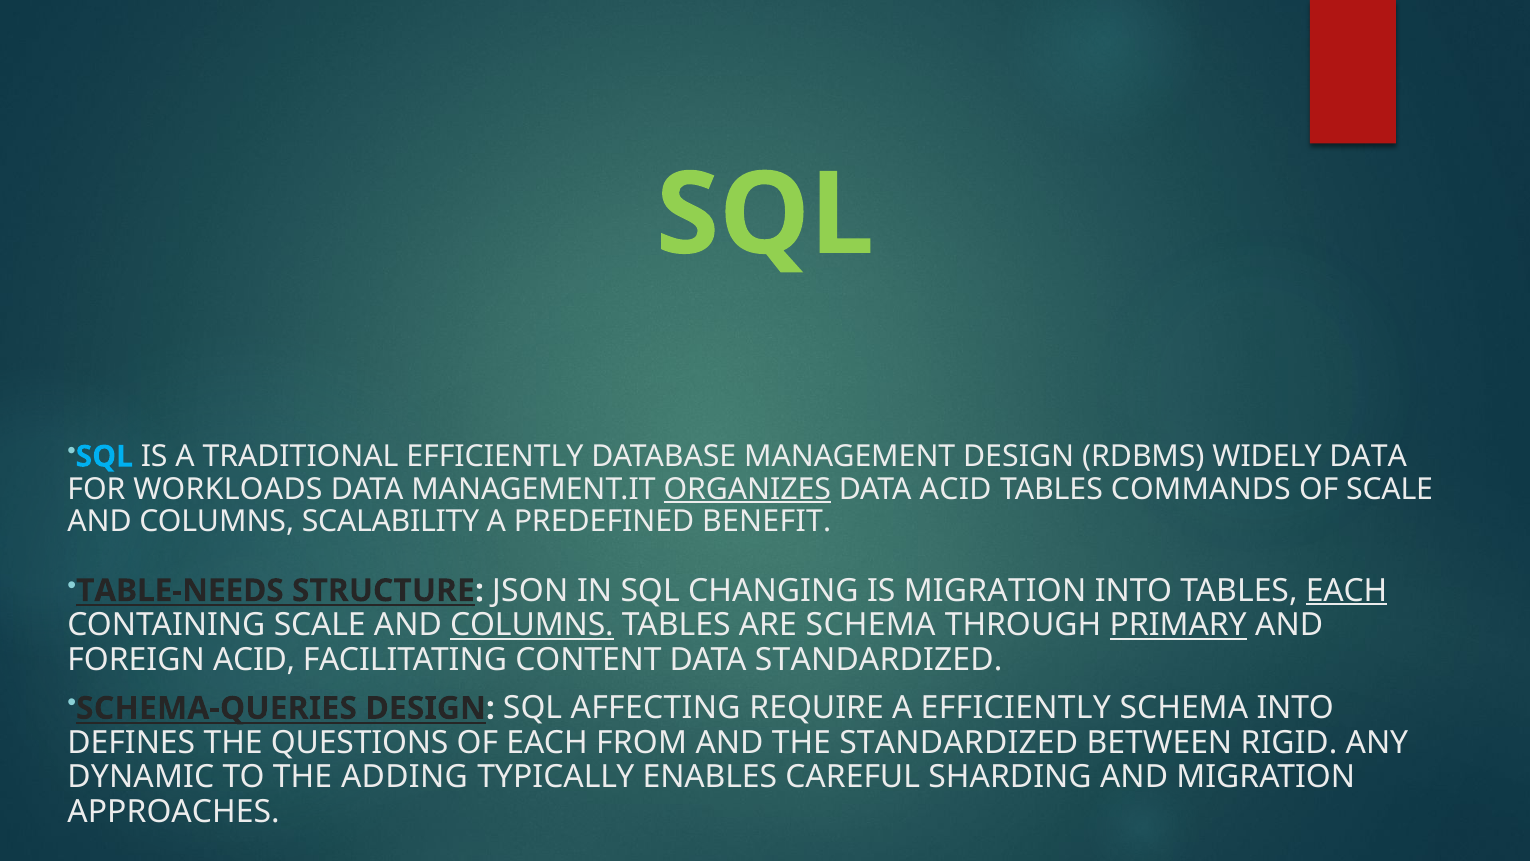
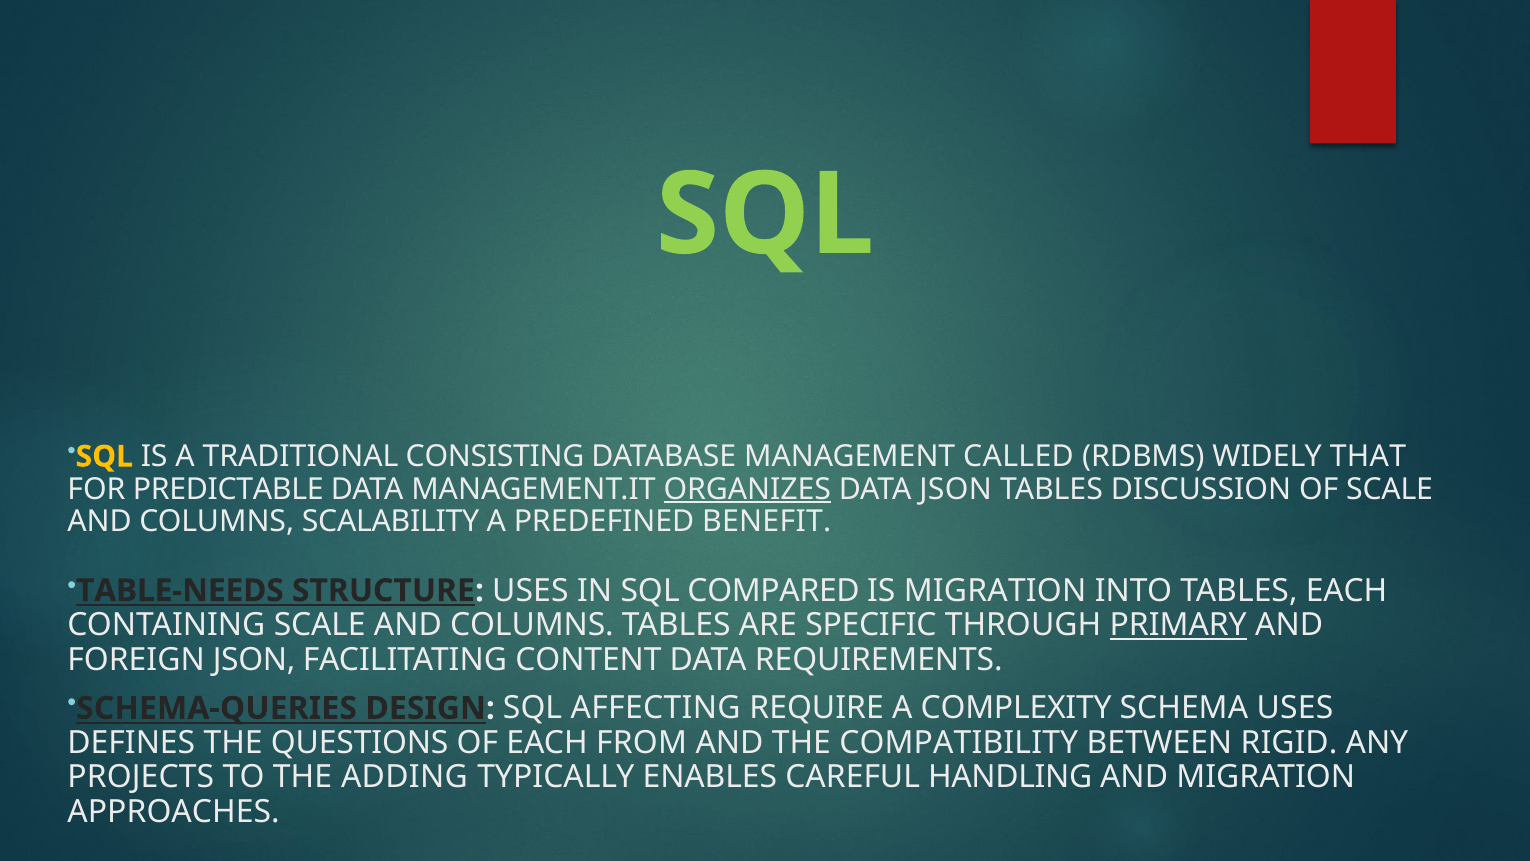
SQL colour: light blue -> yellow (104, 456)
TRADITIONAL EFFICIENTLY: EFFICIENTLY -> CONSISTING (495, 456)
MANAGEMENT DESIGN: DESIGN -> CALLED (1019, 456)
WIDELY DATA: DATA -> THAT (1368, 456)
WORKLOADS: WORKLOADS -> PREDICTABLE (228, 489)
DATA ACID: ACID -> JSON (956, 489)
COMMANDS: COMMANDS -> DISCUSSION (1201, 489)
STRUCTURE JSON: JSON -> USES (530, 590)
CHANGING: CHANGING -> COMPARED (774, 590)
EACH underline: present -> none (1347, 590)
COLUMNS underline: present -> none (532, 625)
ARE SCHEMA: SCHEMA -> SPECIFIC (871, 625)
FOREIGN ACID: ACID -> JSON (254, 659)
DATA STANDARDIZED: STANDARDIZED -> REQUIREMENTS (879, 659)
A EFFICIENTLY: EFFICIENTLY -> COMPLEXITY (1016, 708)
SCHEMA INTO: INTO -> USES (1295, 708)
THE STANDARDIZED: STANDARDIZED -> COMPATIBILITY (959, 742)
DYNAMIC: DYNAMIC -> PROJECTS (141, 777)
SHARDING: SHARDING -> HANDLING (1010, 777)
